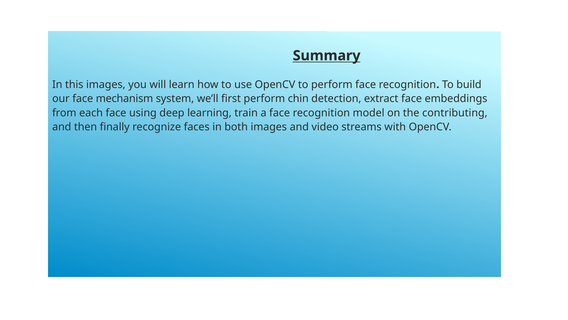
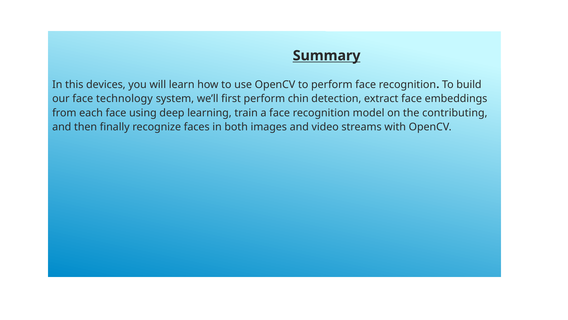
this images: images -> devices (106, 84)
mechanism: mechanism -> technology (124, 99)
